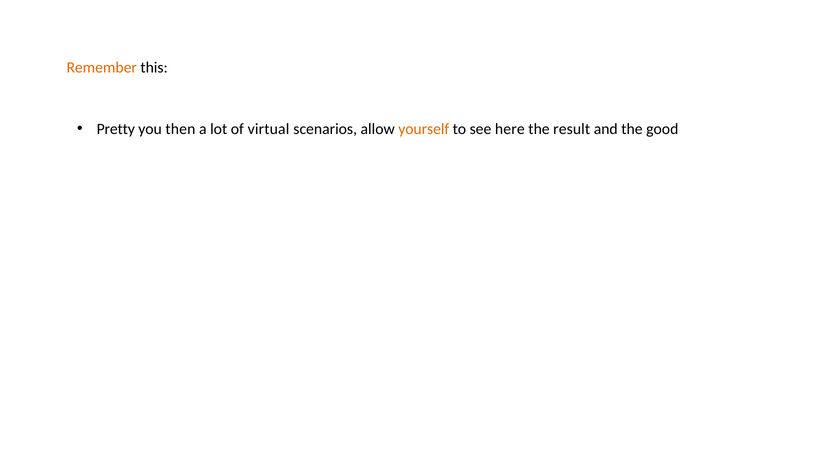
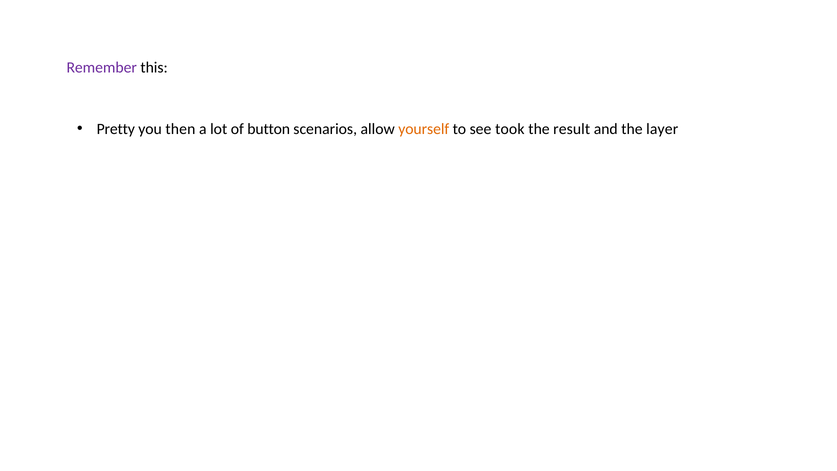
Remember colour: orange -> purple (102, 68)
virtual: virtual -> button (269, 129)
here: here -> took (510, 129)
good: good -> layer (662, 129)
